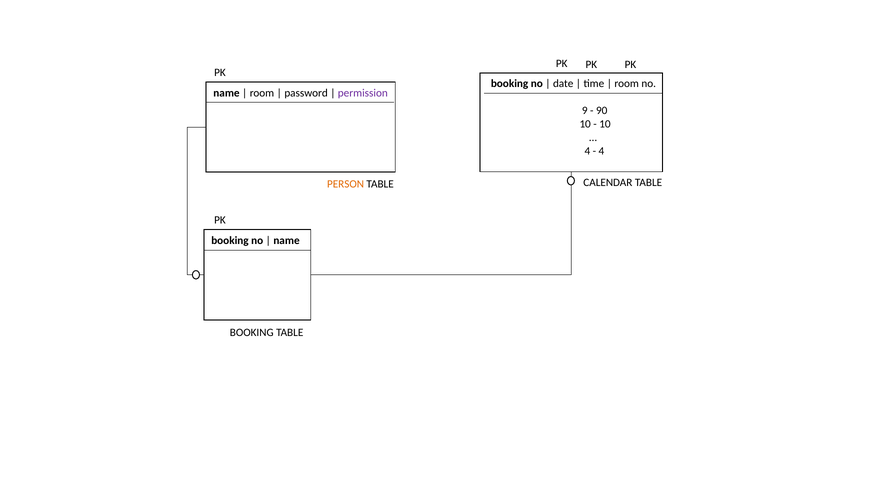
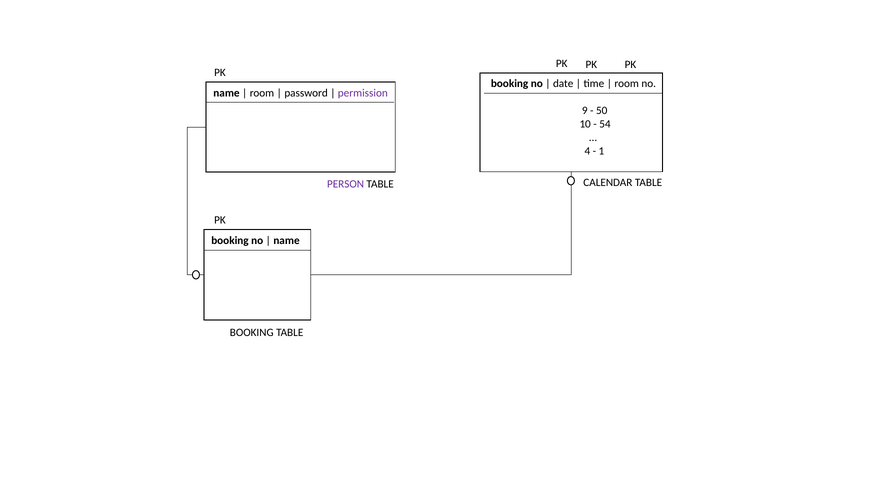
90: 90 -> 50 (602, 111)
10: 10 -> 54 (605, 124)
4: 4 -> 1 (601, 151)
PERSON colour: orange -> purple (346, 184)
